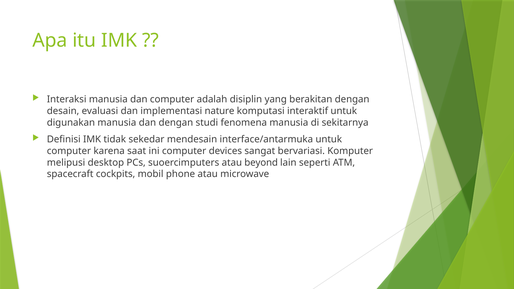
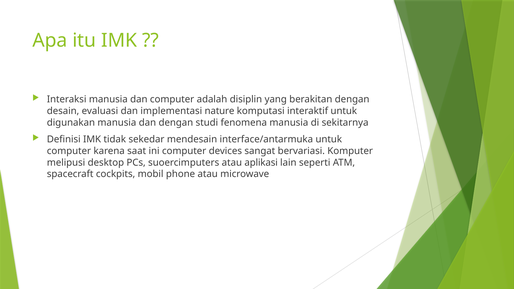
beyond: beyond -> aplikasi (261, 163)
